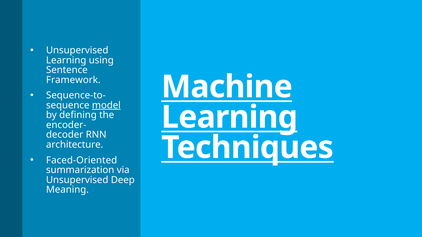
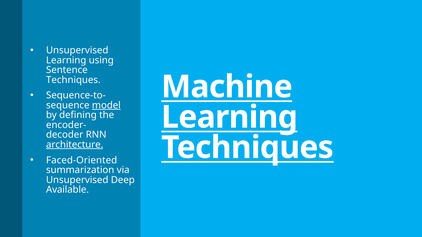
Framework: Framework -> Techniques (73, 80)
architecture underline: none -> present (75, 145)
Meaning: Meaning -> Available (68, 190)
